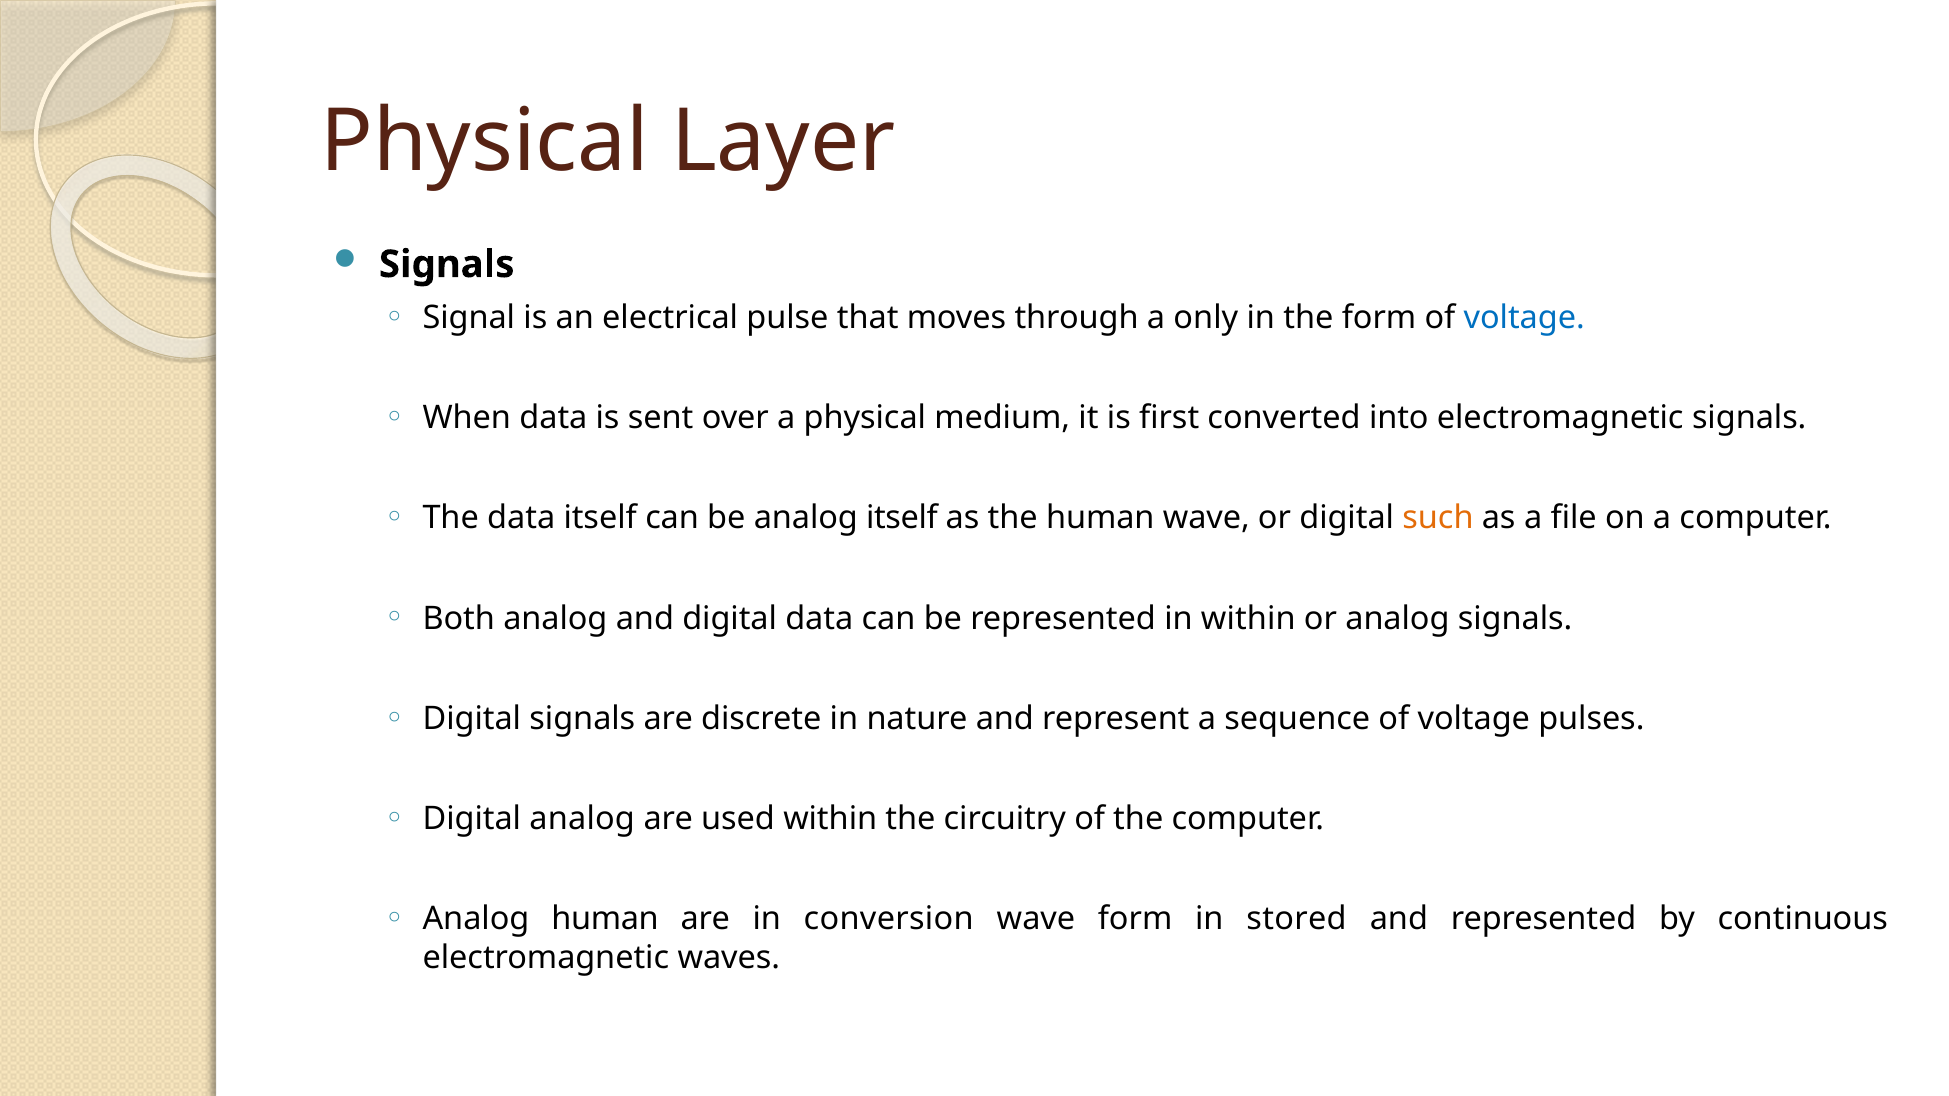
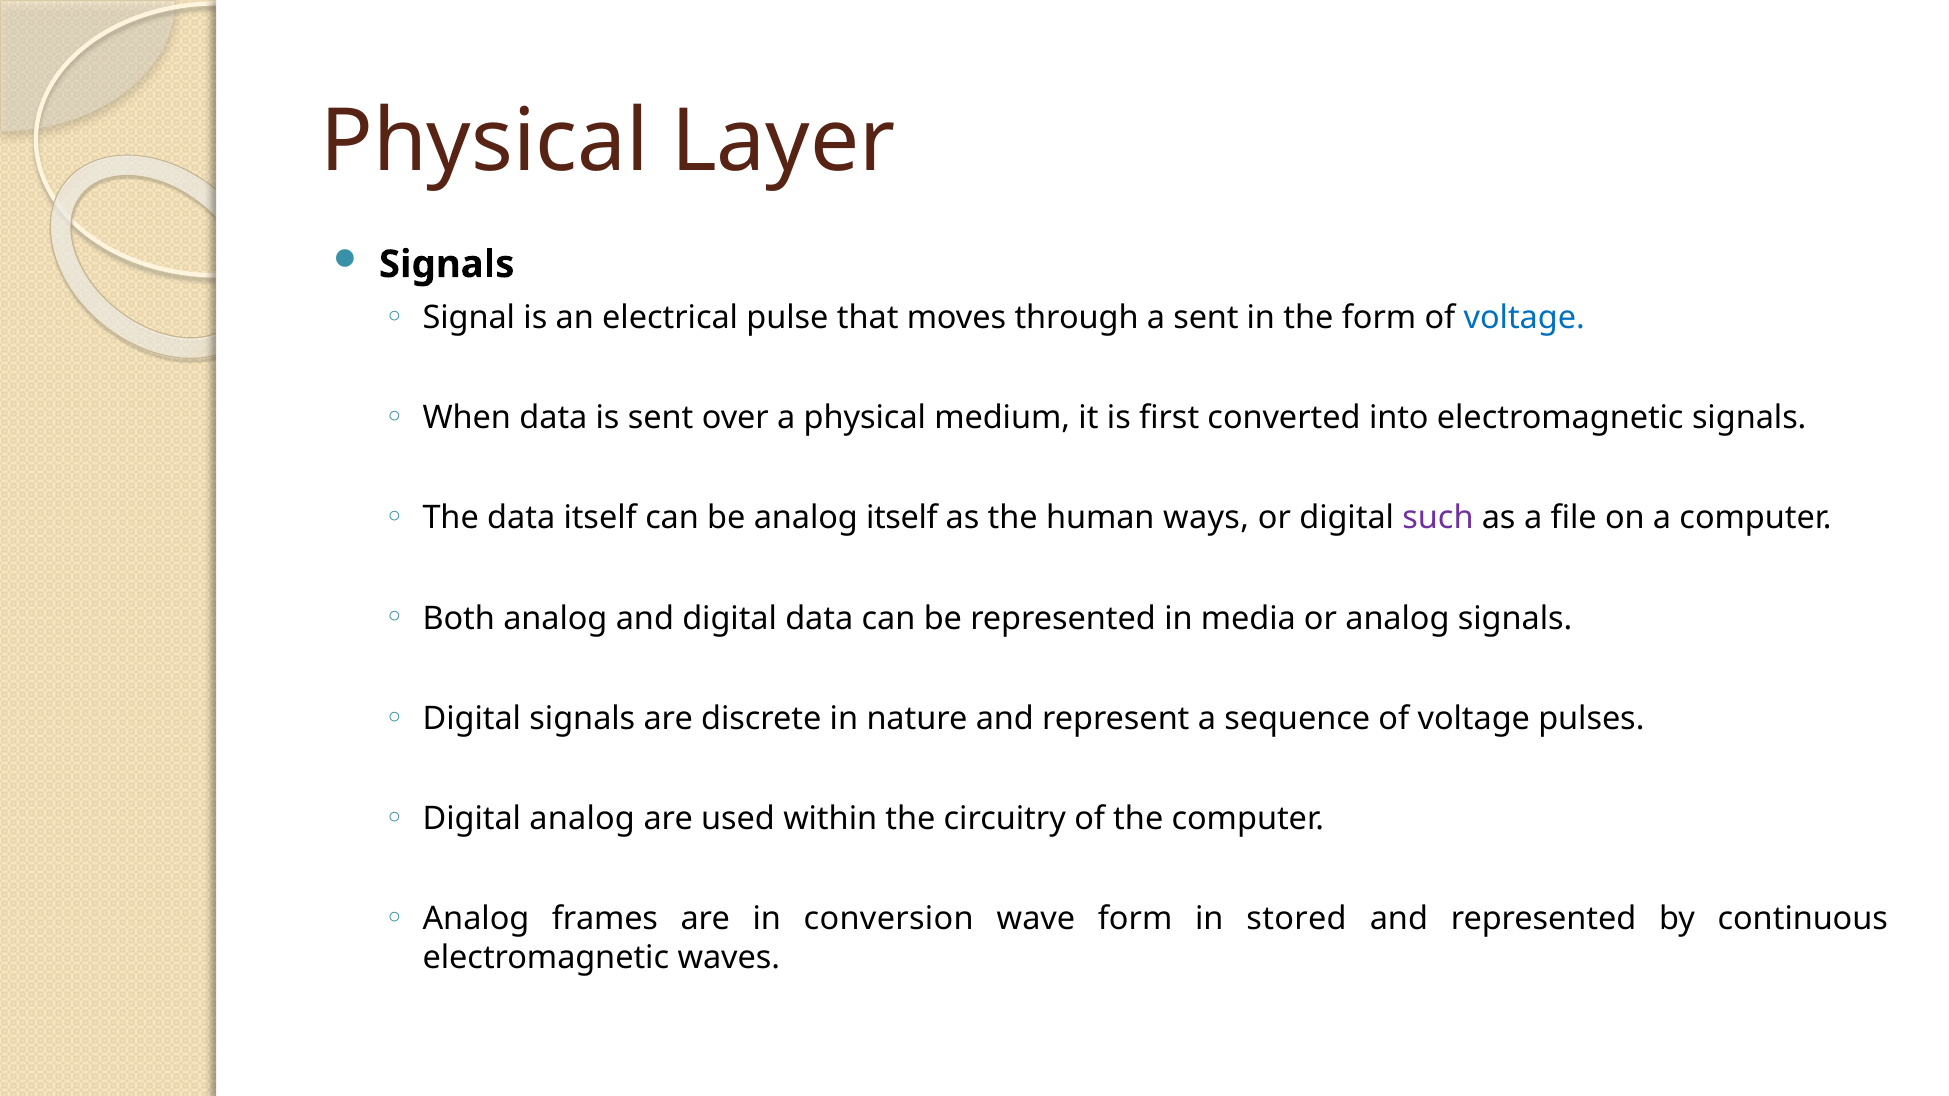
a only: only -> sent (1206, 318)
human wave: wave -> ways (1206, 518)
such colour: orange -> purple (1438, 518)
in within: within -> media (1248, 619)
Analog human: human -> frames (605, 919)
